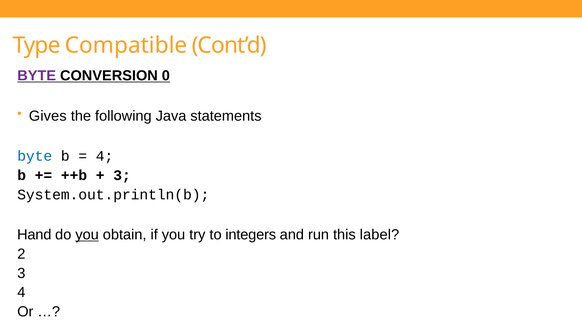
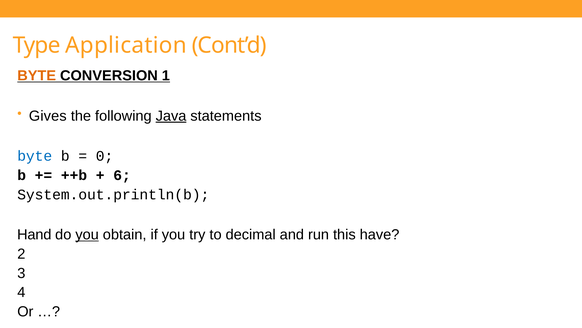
Compatible: Compatible -> Application (126, 45)
BYTE colour: purple -> orange (37, 76)
0: 0 -> 1 (166, 76)
Java underline: none -> present (171, 116)
4: 4 -> 0 (105, 156)
3: 3 -> 6 (122, 175)
integers: integers -> decimal (251, 234)
label: label -> have (380, 234)
